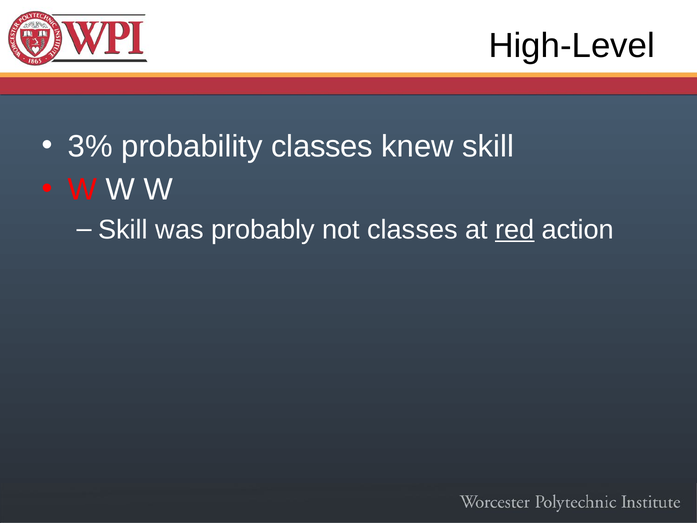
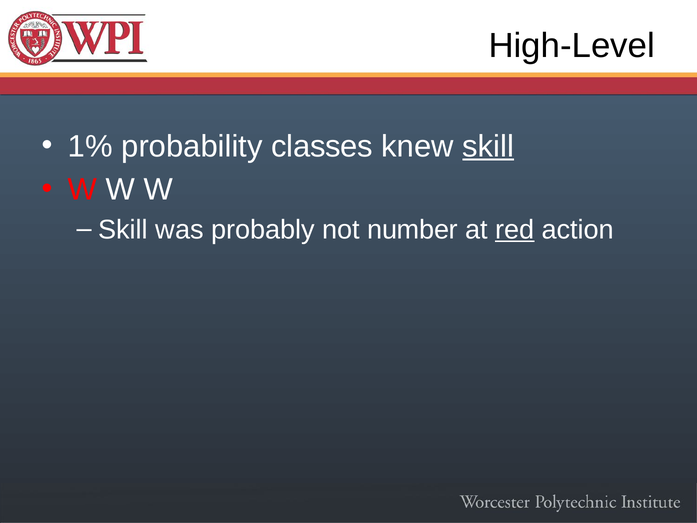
3%: 3% -> 1% (90, 146)
skill underline: none -> present (488, 146)
not classes: classes -> number (413, 230)
